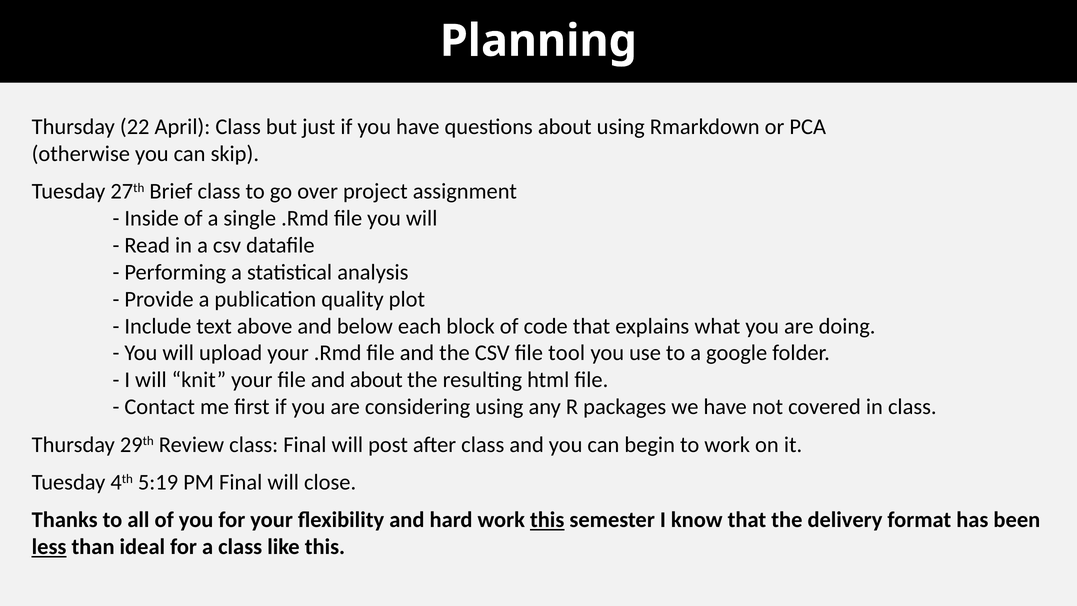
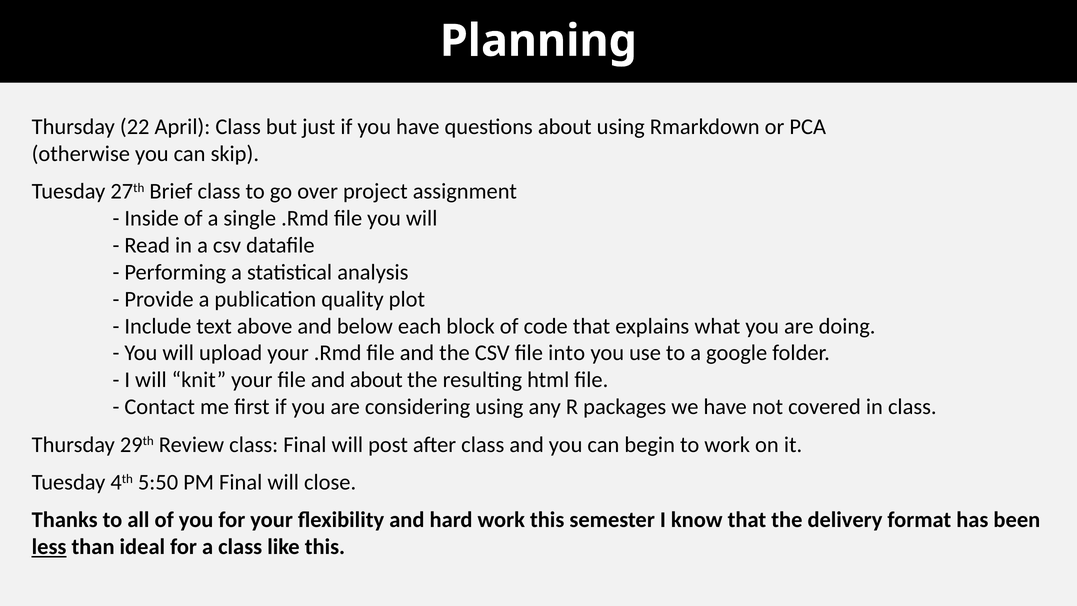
tool: tool -> into (567, 353)
5:19: 5:19 -> 5:50 (158, 482)
this underline: present -> none (547, 520)
